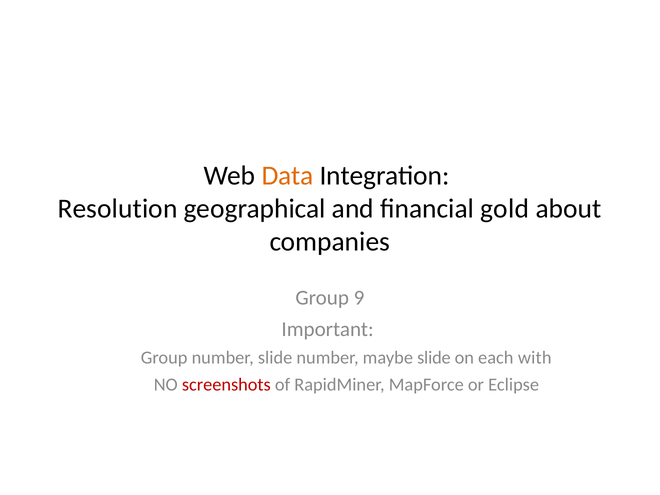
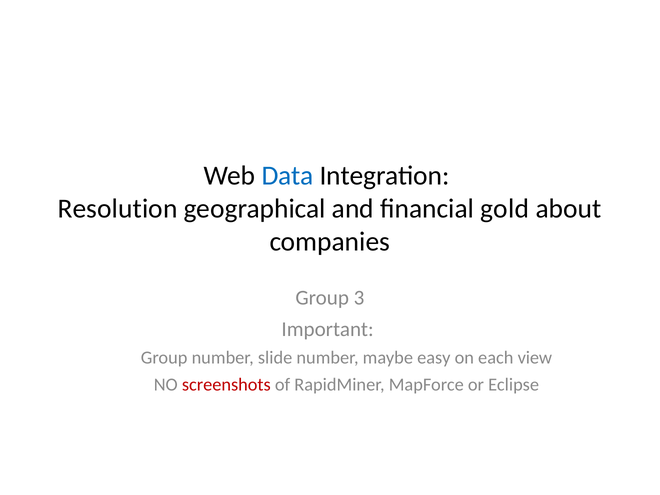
Data colour: orange -> blue (288, 176)
9: 9 -> 3 (359, 298)
maybe slide: slide -> easy (434, 358)
with: with -> view (535, 358)
